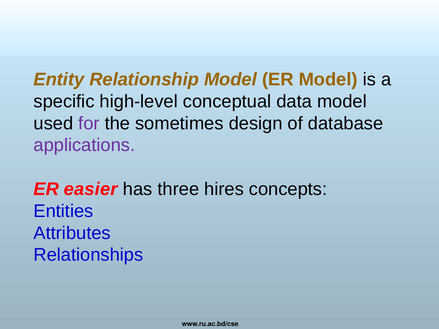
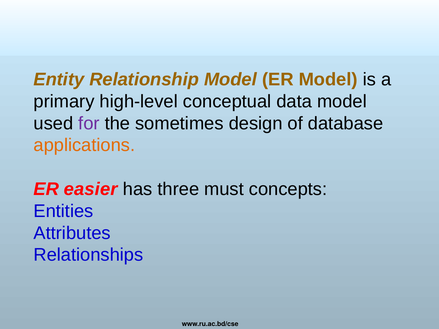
specific: specific -> primary (64, 101)
applications colour: purple -> orange (84, 145)
hires: hires -> must (224, 189)
